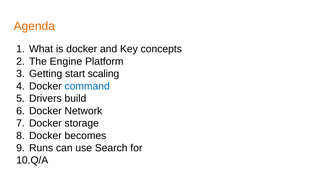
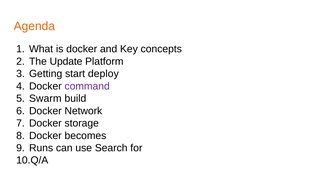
Engine: Engine -> Update (66, 61)
scaling: scaling -> deploy (103, 74)
command colour: blue -> purple (87, 86)
Drivers: Drivers -> Swarm (45, 98)
